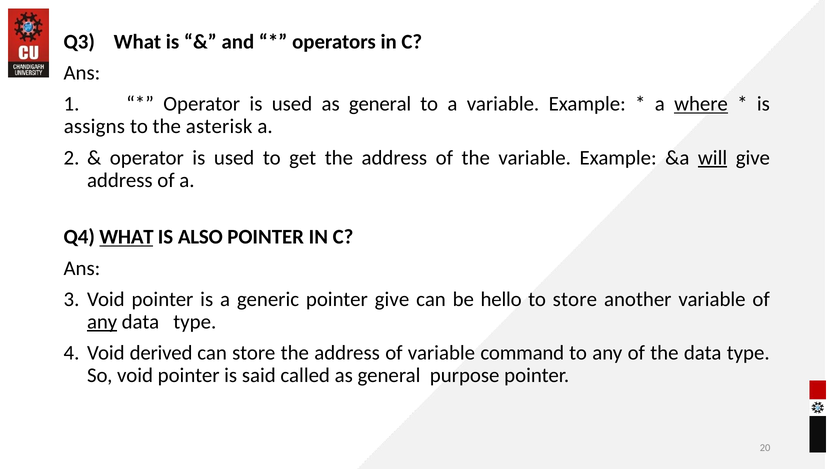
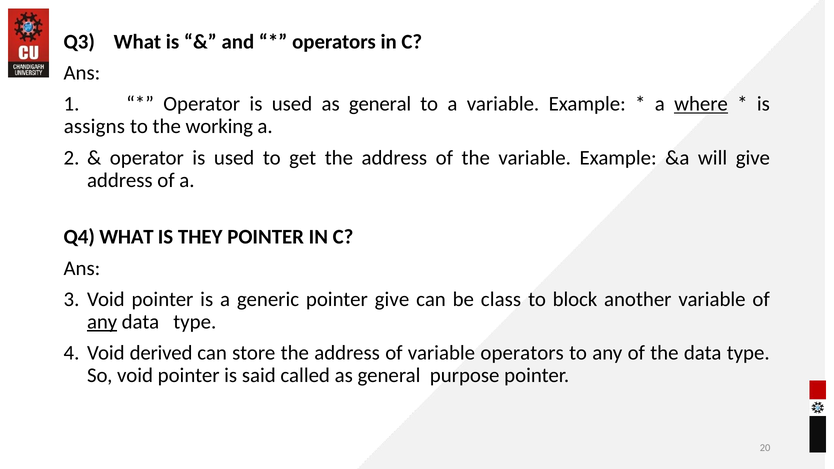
asterisk: asterisk -> working (219, 127)
will underline: present -> none (713, 158)
WHAT underline: present -> none (126, 237)
ALSO: ALSO -> THEY (200, 237)
hello: hello -> class (501, 299)
to store: store -> block (575, 299)
variable command: command -> operators (522, 353)
